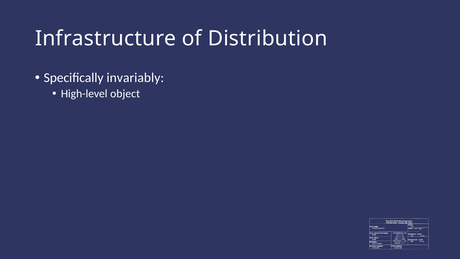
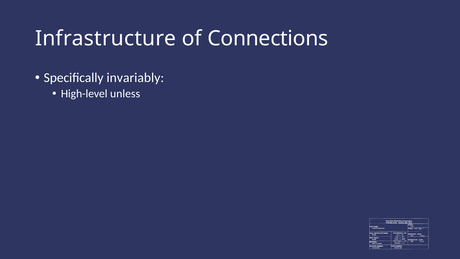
Distribution: Distribution -> Connections (268, 39)
object: object -> unless (125, 94)
